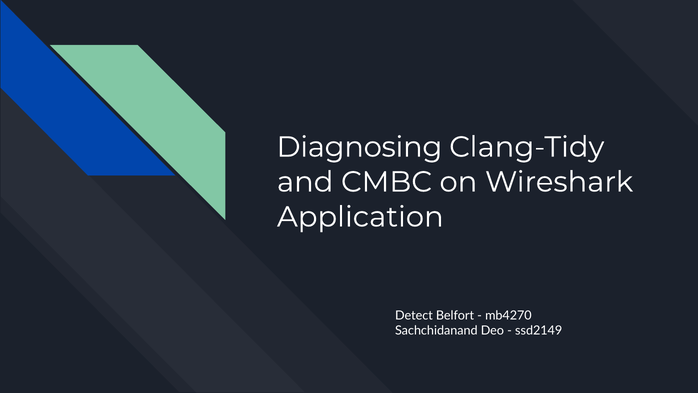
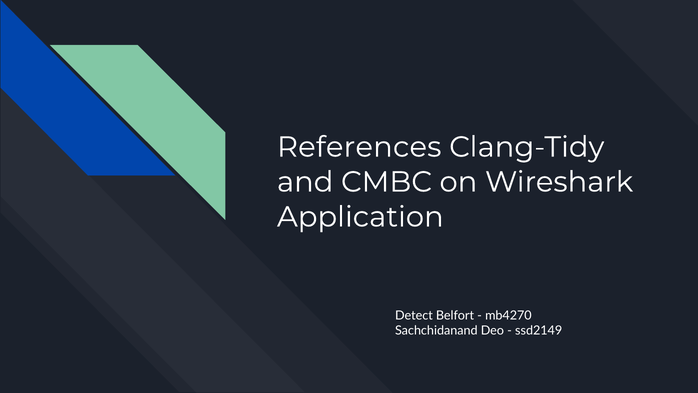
Diagnosing: Diagnosing -> References (359, 147)
